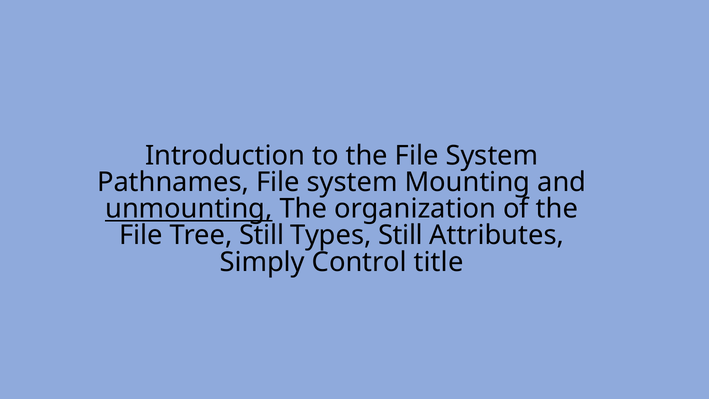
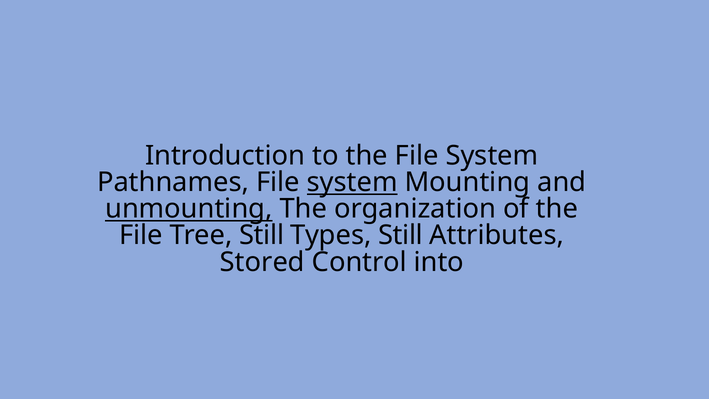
system underline: none -> present (352, 182)
Simply: Simply -> Stored (262, 262)
title: title -> into (439, 262)
